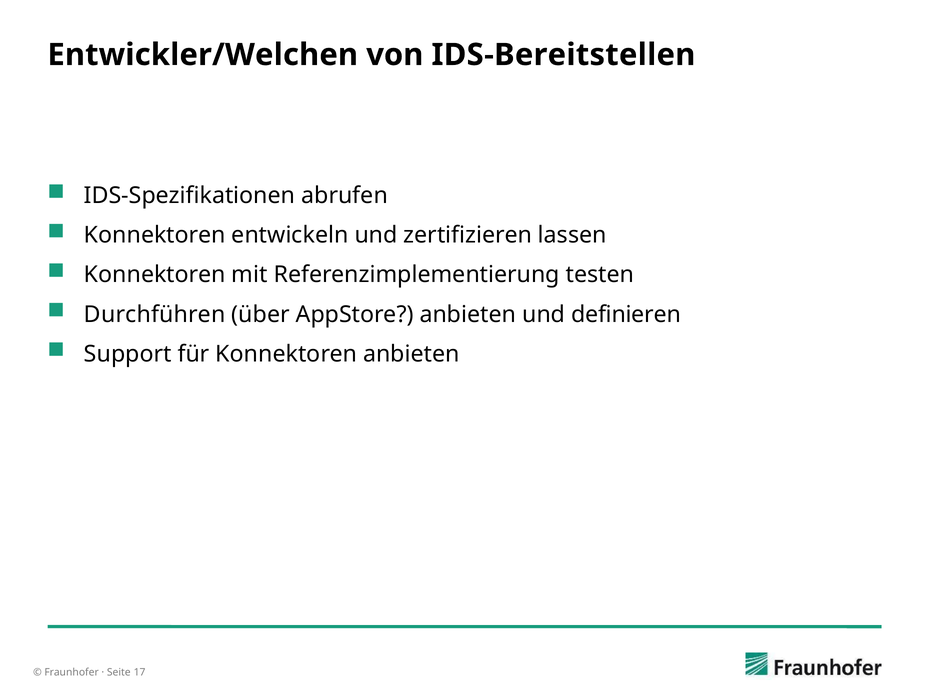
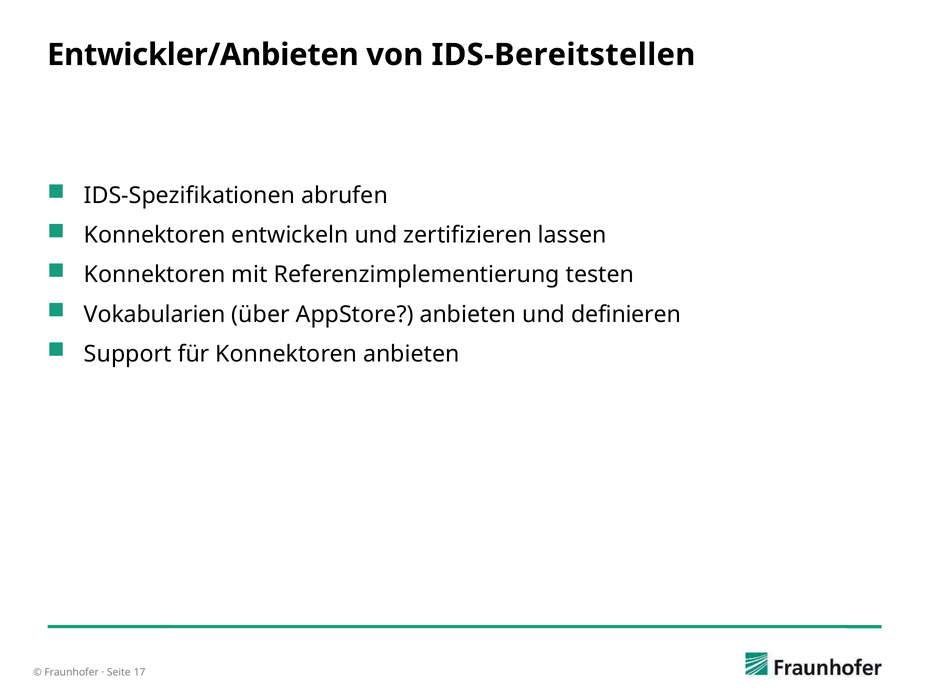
Entwickler/Welchen: Entwickler/Welchen -> Entwickler/Anbieten (203, 55)
Durchführen: Durchführen -> Vokabularien (155, 314)
